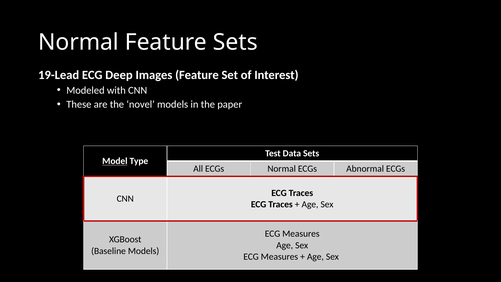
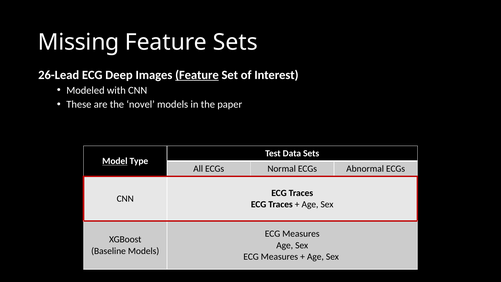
Normal: Normal -> Missing (79, 42)
19-Lead: 19-Lead -> 26-Lead (59, 75)
Feature underline: none -> present (197, 75)
